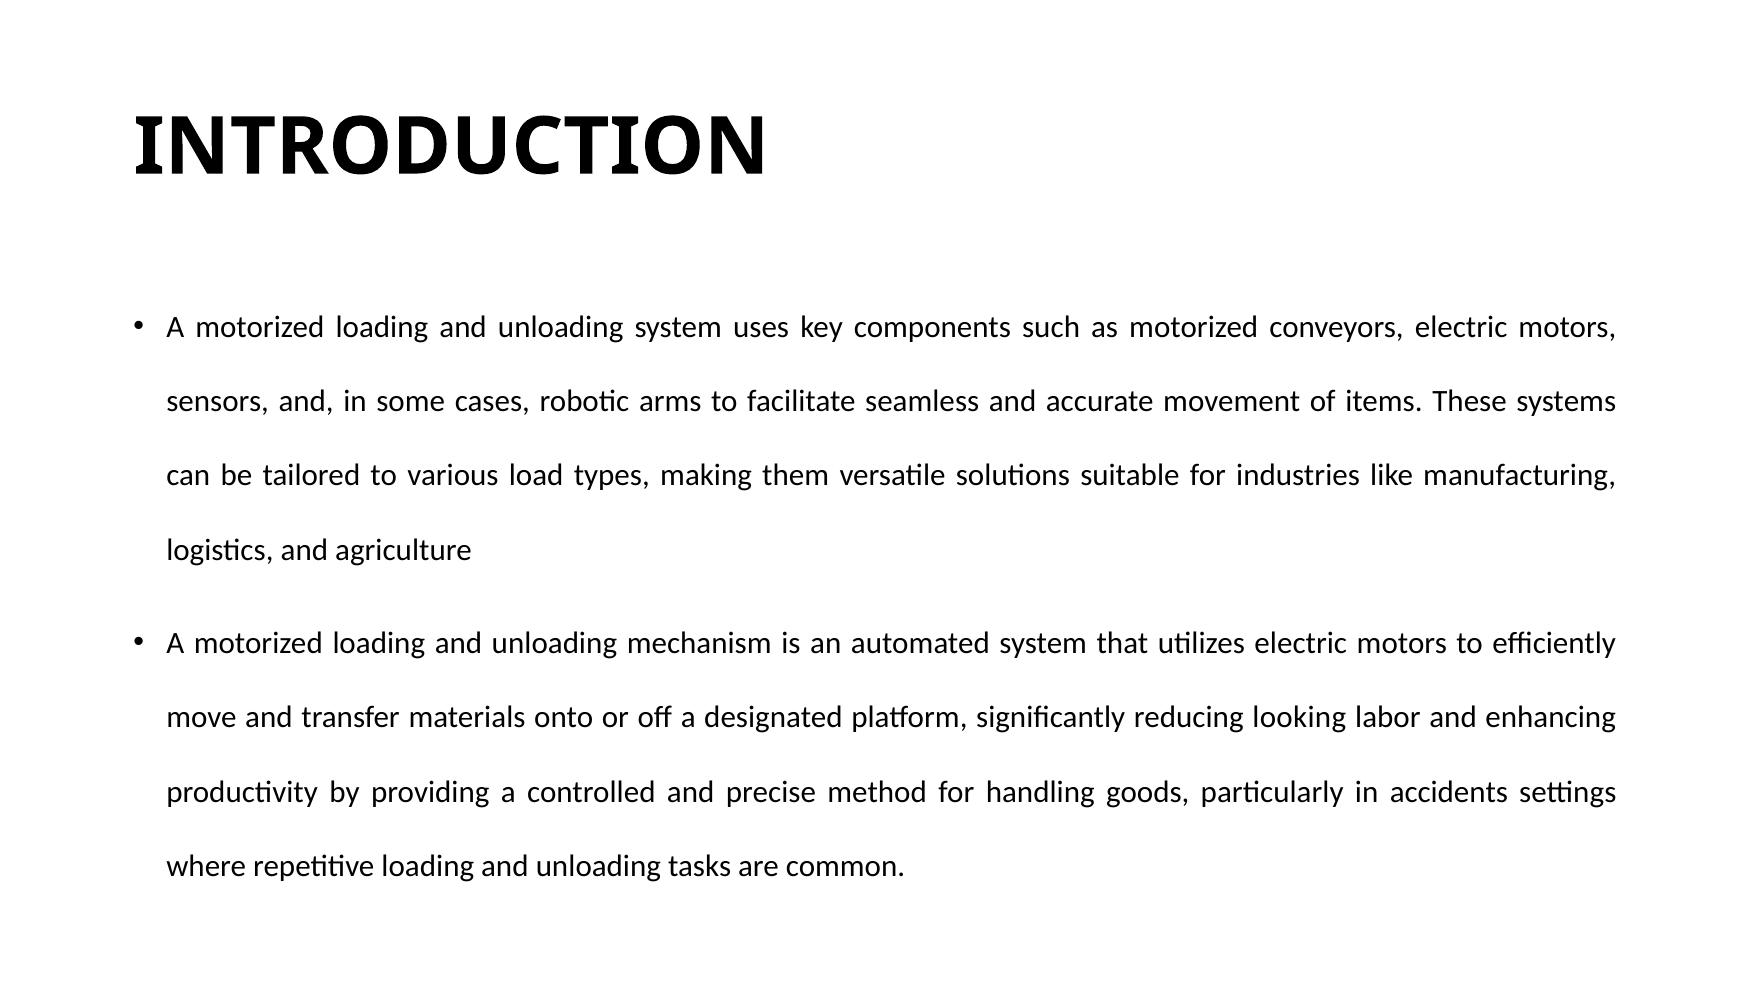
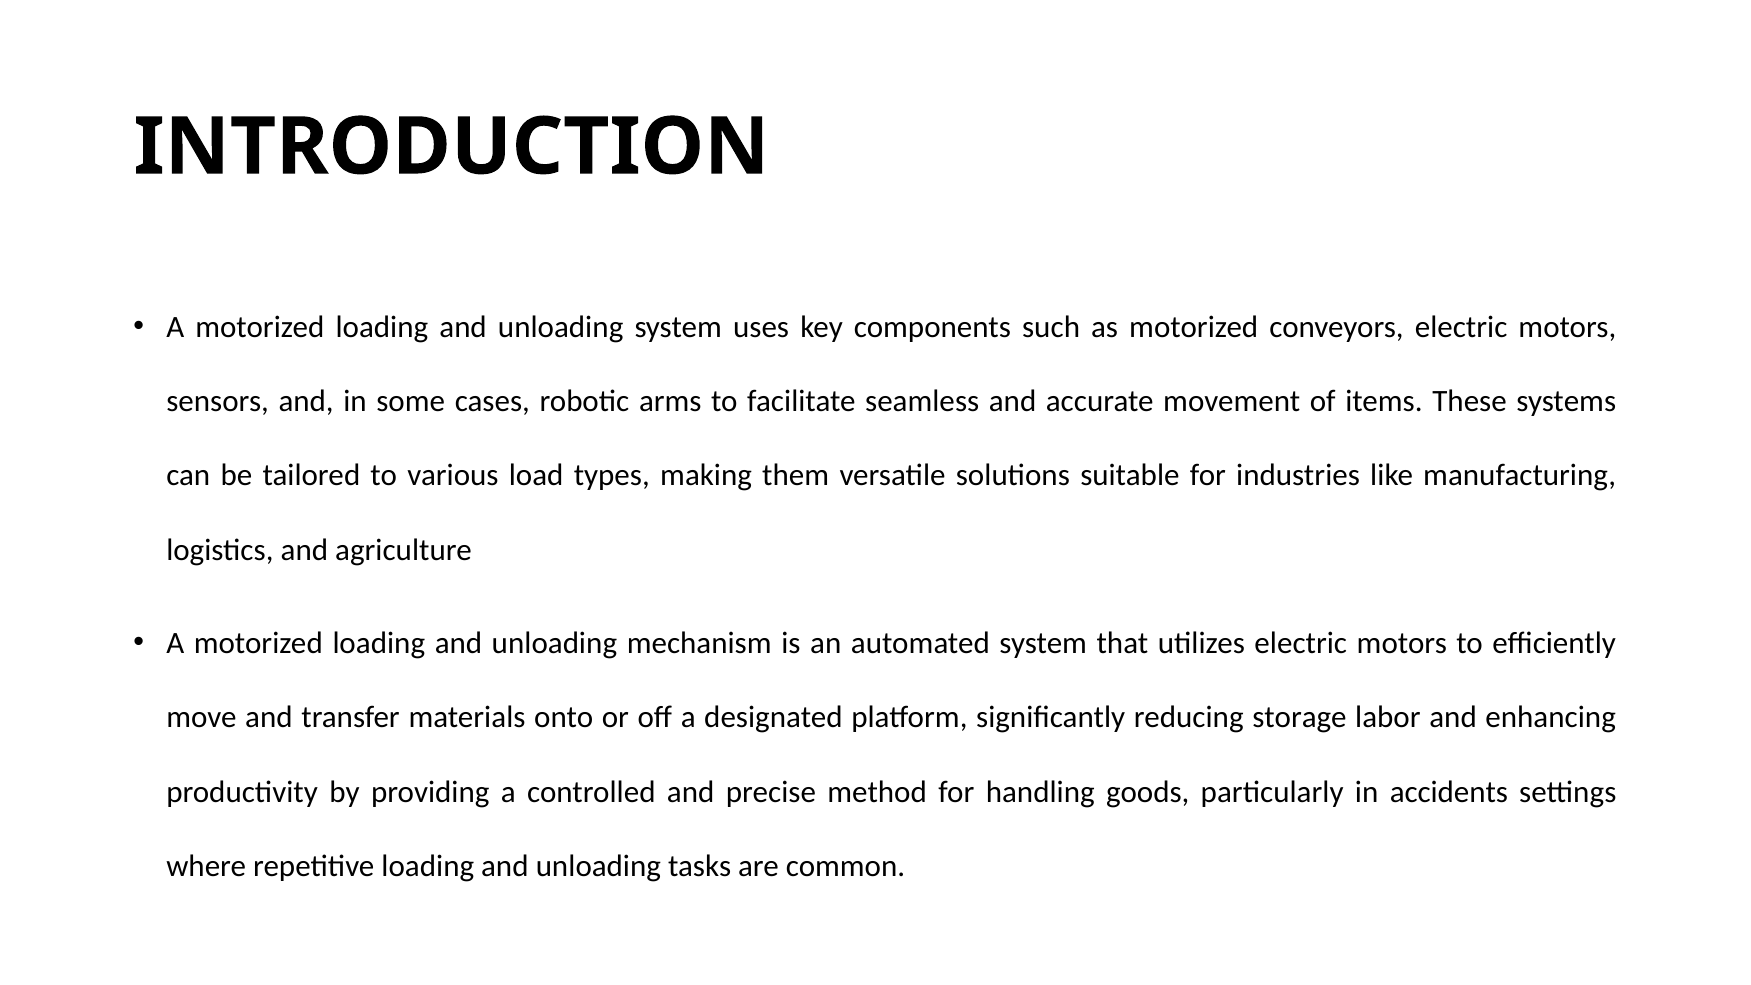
looking: looking -> storage (1299, 717)
